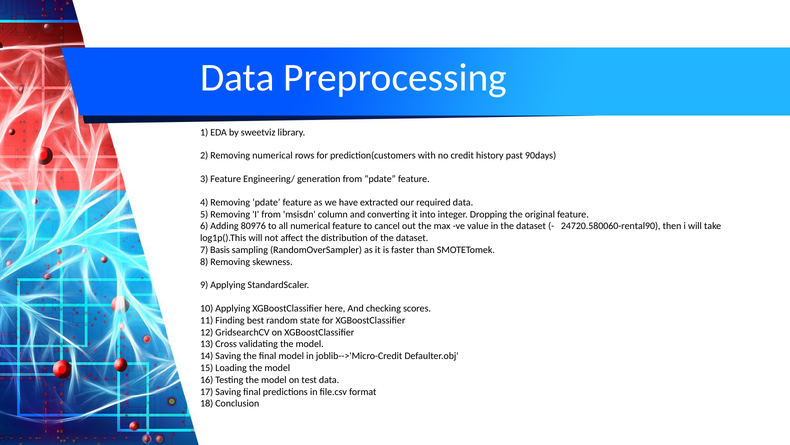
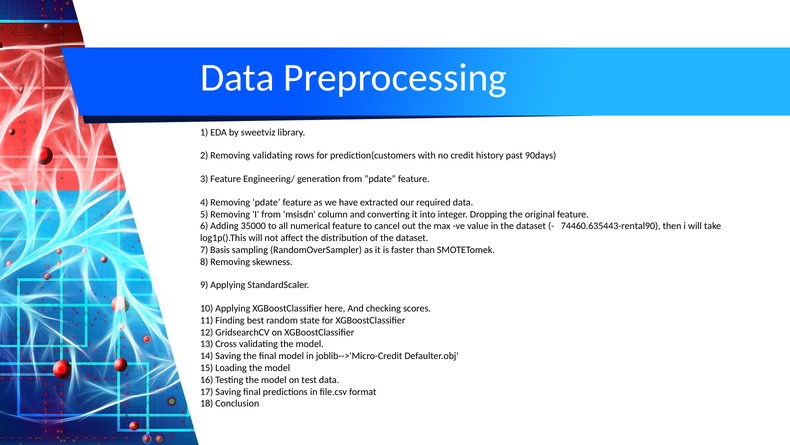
Removing numerical: numerical -> validating (272, 155)
80976: 80976 -> 35000 (253, 226)
24720.580060-rental90: 24720.580060-rental90 -> 74460.635443-rental90 (611, 226)
